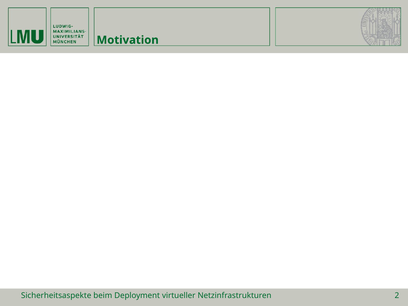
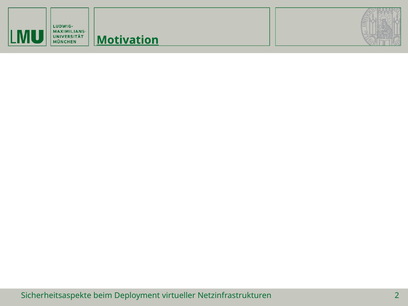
Motivation underline: none -> present (128, 40)
